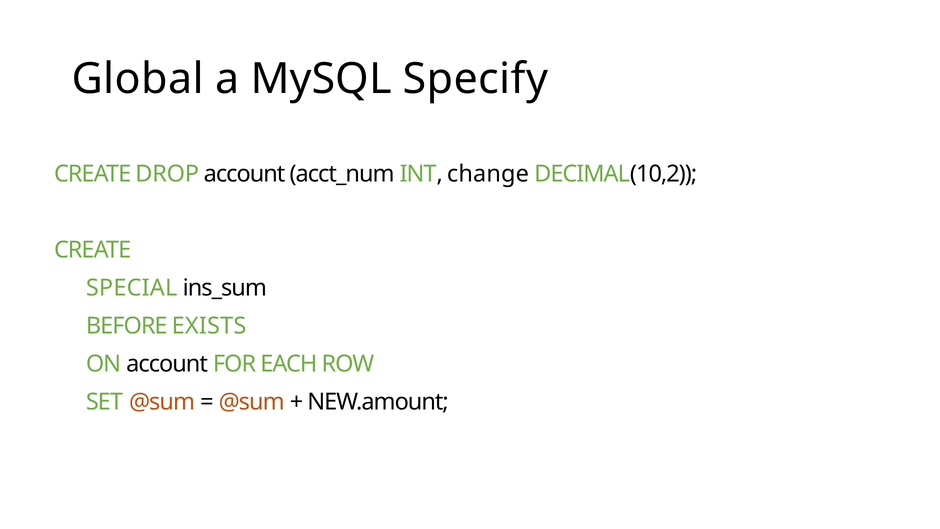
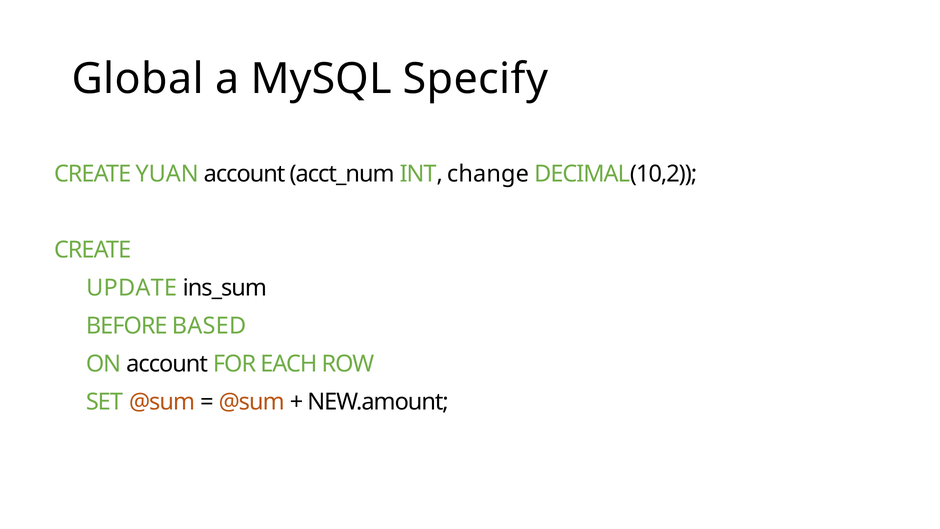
DROP: DROP -> YUAN (167, 174)
SPECIAL: SPECIAL -> UPDATE (132, 288)
EXISTS: EXISTS -> BASED (209, 326)
